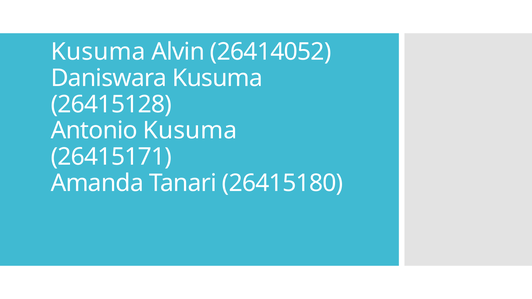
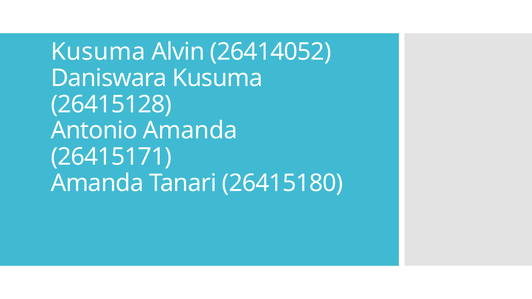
Antonio Kusuma: Kusuma -> Amanda (190, 131)
